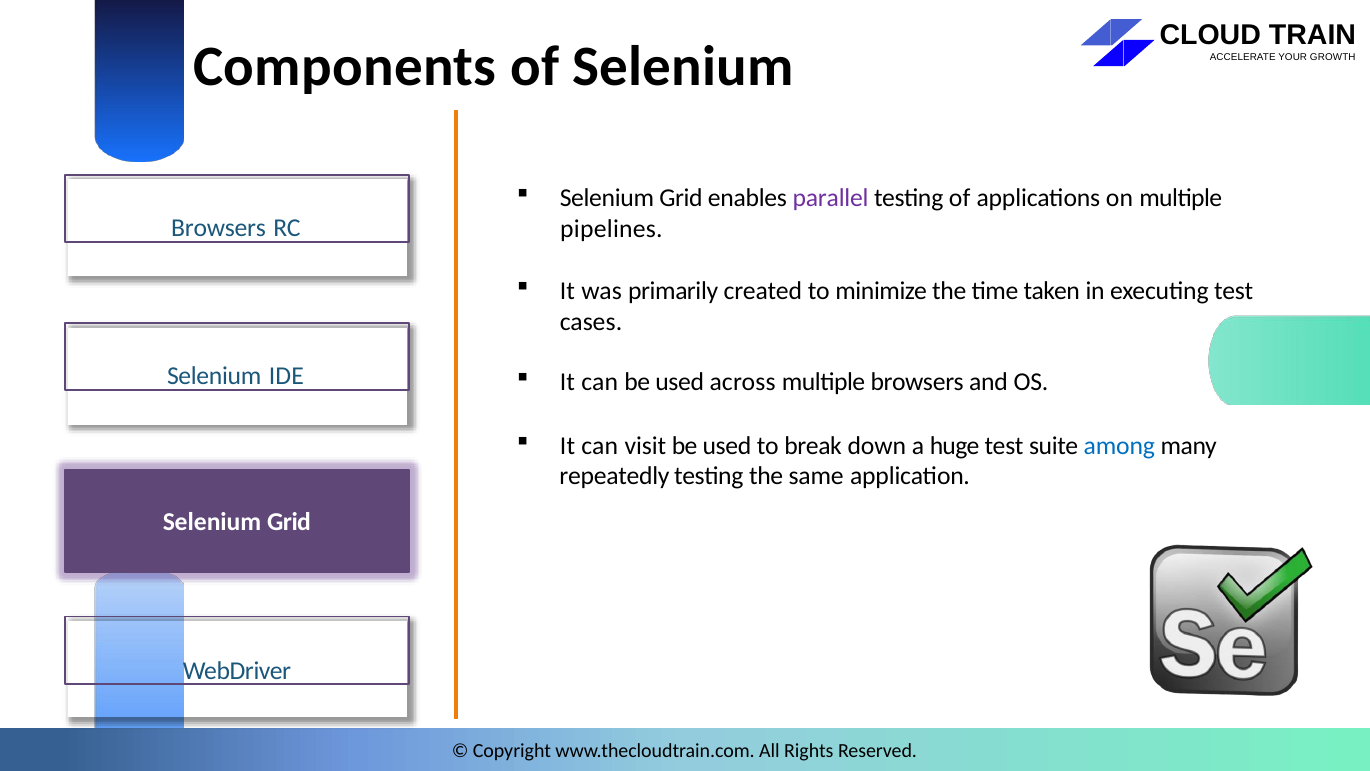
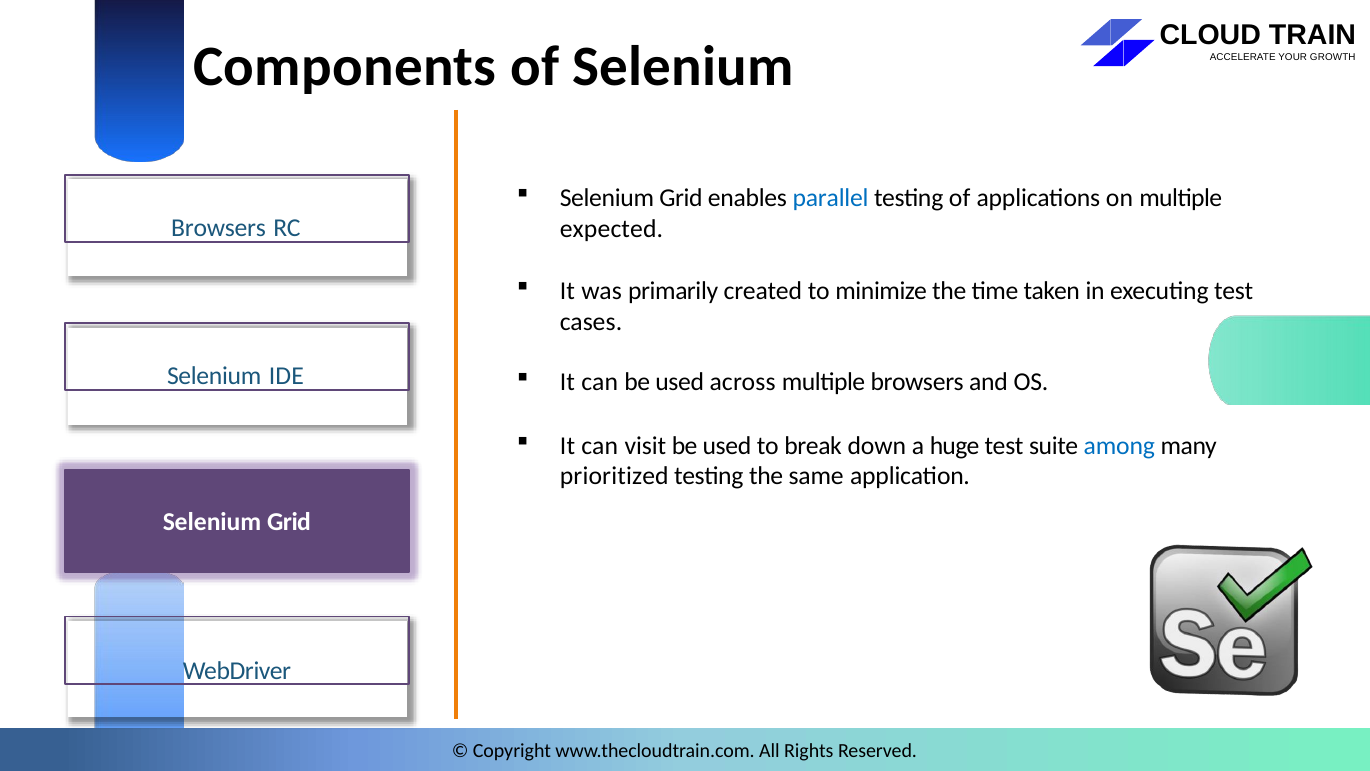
parallel colour: purple -> blue (831, 198)
pipelines: pipelines -> expected (612, 228)
repeatedly: repeatedly -> prioritized (614, 476)
